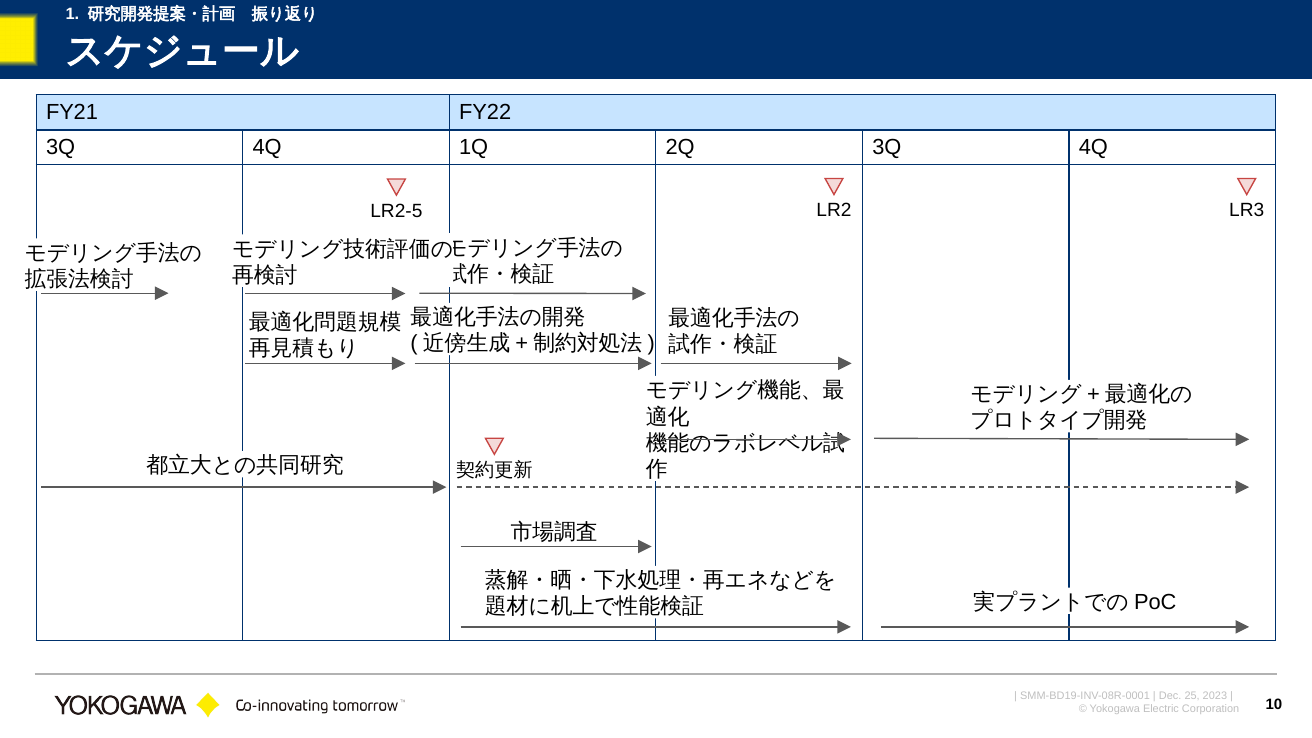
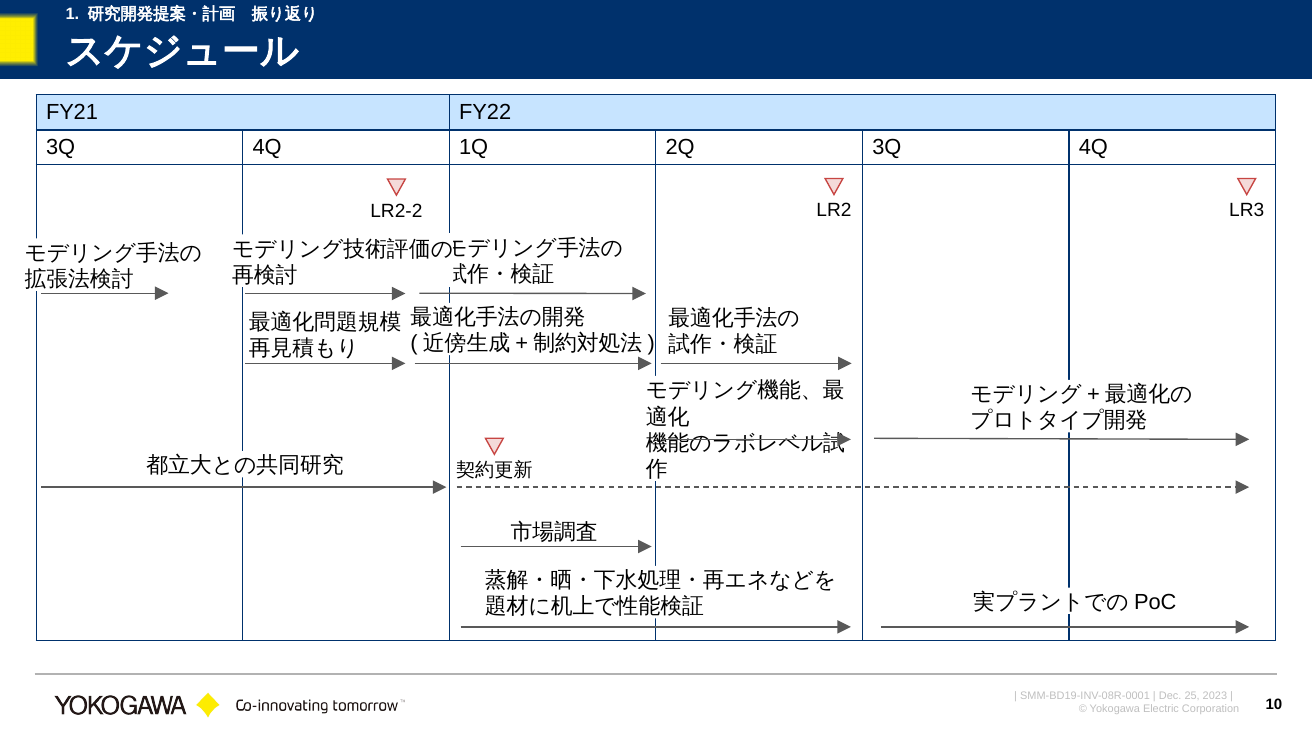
LR2-5: LR2-5 -> LR2-2 (396, 211)
